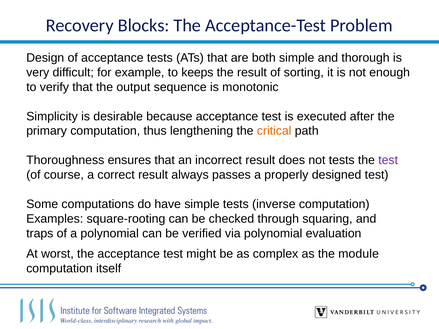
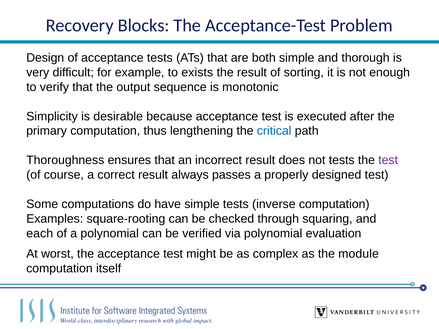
keeps: keeps -> exists (197, 73)
critical colour: orange -> blue (274, 131)
traps: traps -> each (40, 233)
